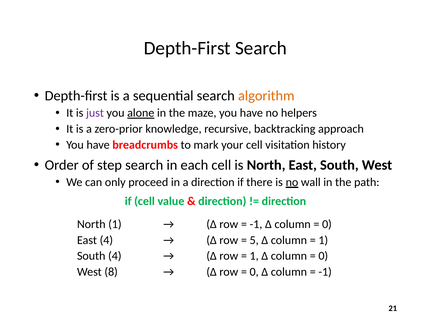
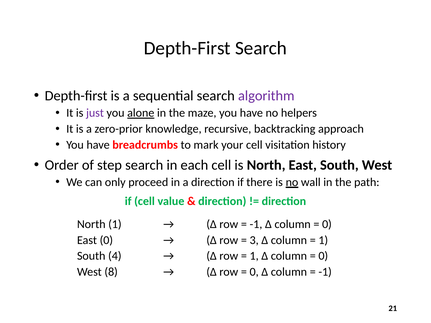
algorithm colour: orange -> purple (266, 96)
East 4: 4 -> 0 (106, 240)
5: 5 -> 3 (254, 240)
